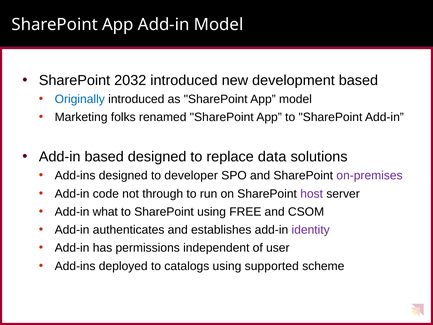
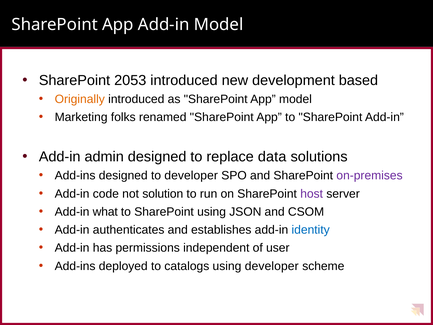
2032: 2032 -> 2053 (130, 80)
Originally colour: blue -> orange (80, 99)
Add-in based: based -> admin (104, 157)
through: through -> solution (163, 194)
FREE: FREE -> JSON (245, 212)
identity colour: purple -> blue (311, 230)
using supported: supported -> developer (272, 266)
